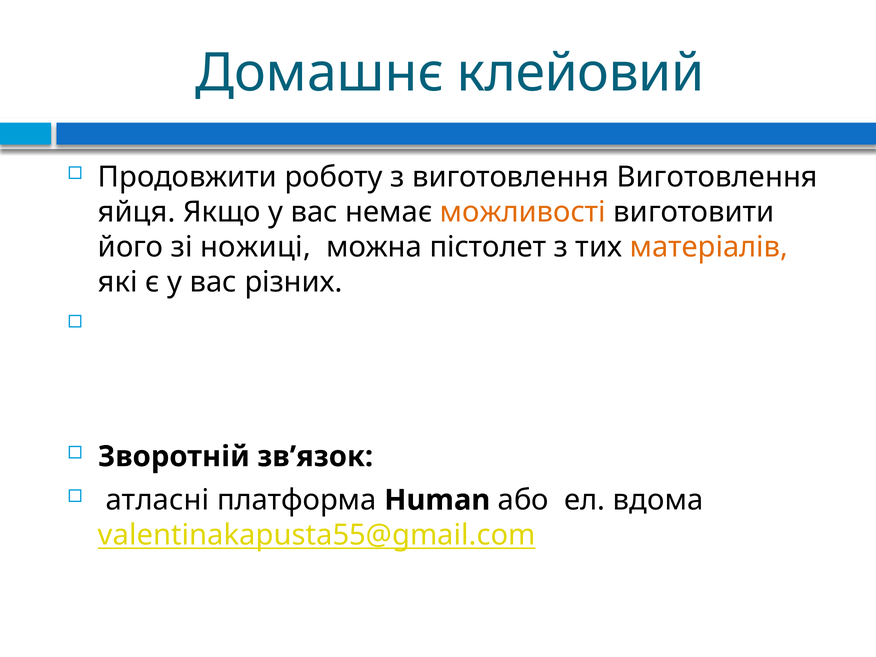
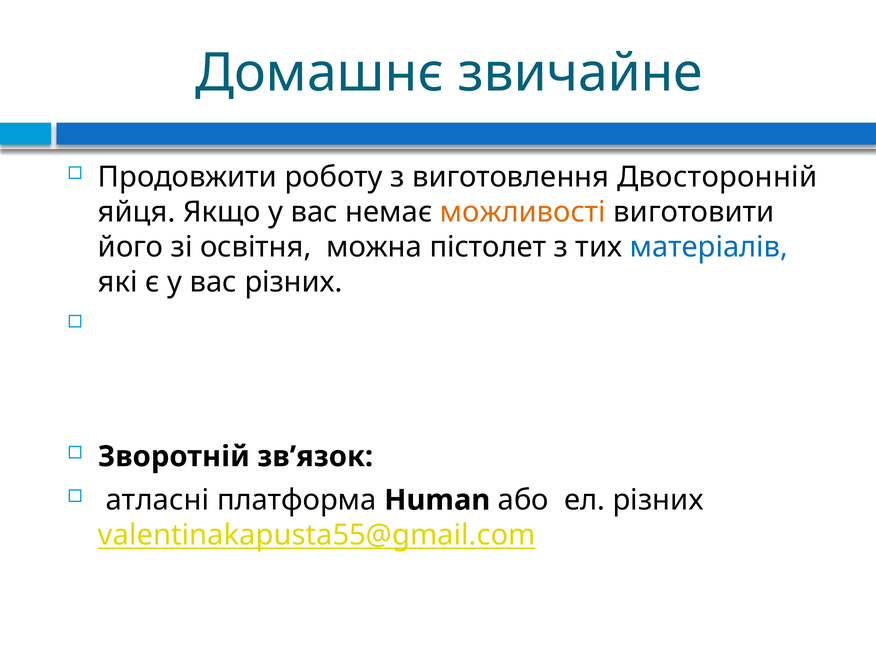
клейовий: клейовий -> звичайне (580, 73)
виготовлення Виготовлення: Виготовлення -> Двосторонній (717, 177)
ножиці: ножиці -> освітня (256, 247)
матеріалів colour: orange -> blue (709, 247)
ел вдома: вдома -> різних (658, 500)
